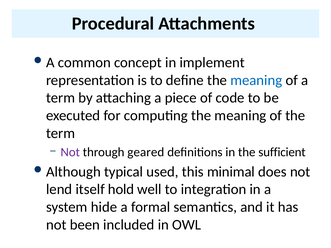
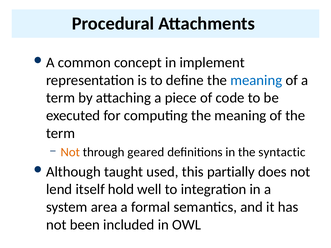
Not colour: purple -> orange (70, 152)
sufficient: sufficient -> syntactic (282, 152)
typical: typical -> taught (124, 172)
minimal: minimal -> partially (231, 172)
hide: hide -> area (104, 207)
